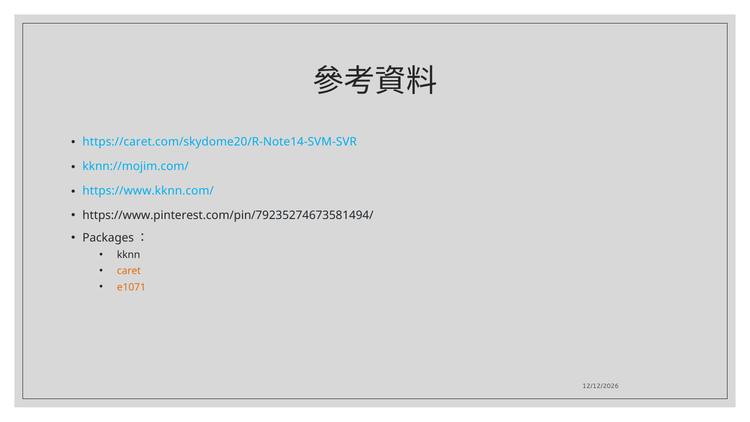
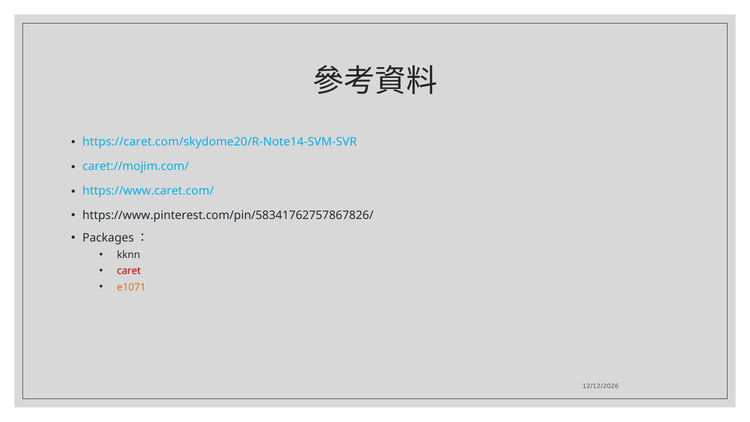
kknn://mojim.com/: kknn://mojim.com/ -> caret://mojim.com/ (136, 166)
https://www.kknn.com/: https://www.kknn.com/ -> https://www.caret.com/ (148, 191)
https://www.pinterest.com/pin/79235274673581494/: https://www.pinterest.com/pin/79235274673581494/ -> https://www.pinterest.com/pin/58341762757867826/ (228, 215)
caret colour: orange -> red (129, 271)
